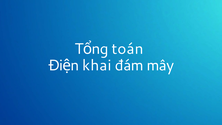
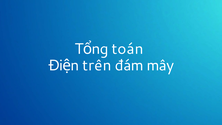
khai: khai -> trên (97, 65)
